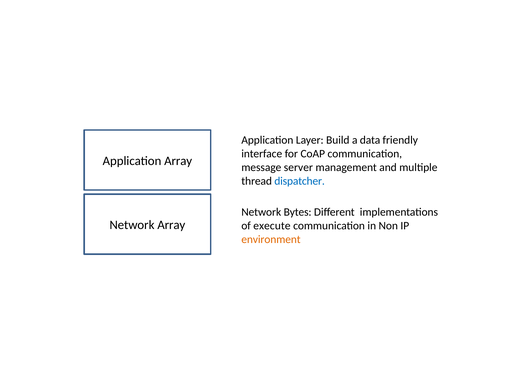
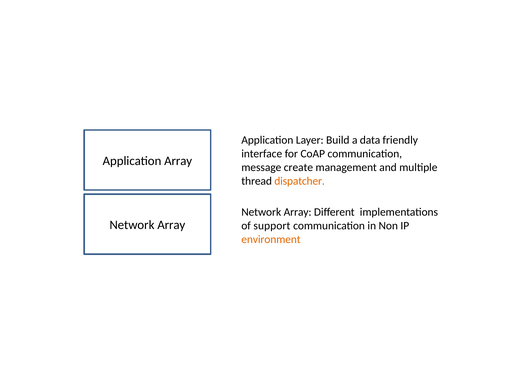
server: server -> create (298, 167)
dispatcher colour: blue -> orange (300, 181)
Bytes: Bytes -> Array (298, 212)
execute: execute -> support (272, 226)
